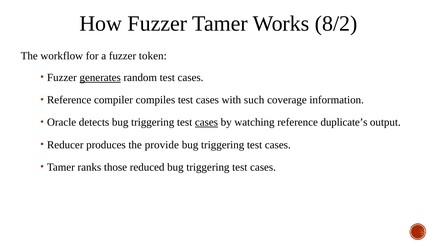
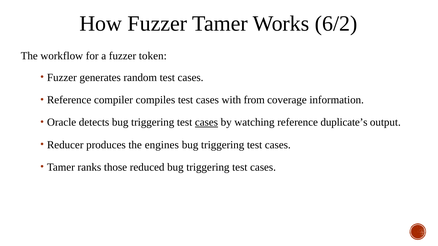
8/2: 8/2 -> 6/2 (336, 24)
generates underline: present -> none (100, 78)
such: such -> from (254, 100)
provide: provide -> engines (162, 145)
